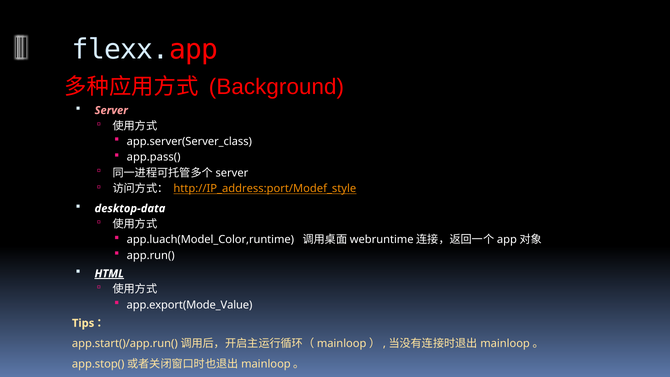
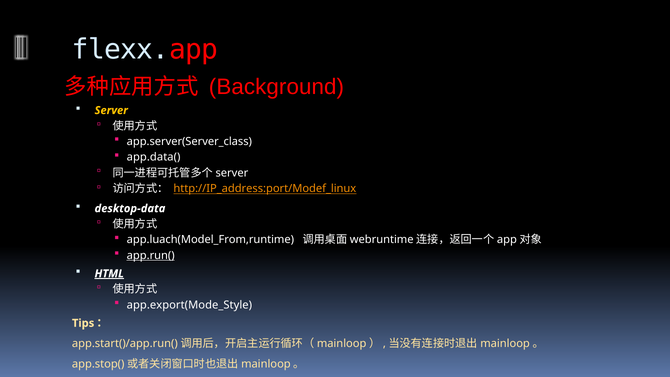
Server colour: pink -> yellow (111, 110)
app.pass(: app.pass( -> app.data( (154, 157)
http://IP_address:port/Modef_style: http://IP_address:port/Modef_style -> http://IP_address:port/Modef_linux (265, 188)
app.luach(Model_Color,runtime: app.luach(Model_Color,runtime -> app.luach(Model_From,runtime (210, 240)
app.run( underline: none -> present (151, 255)
app.export(Mode_Value: app.export(Mode_Value -> app.export(Mode_Style (189, 305)
